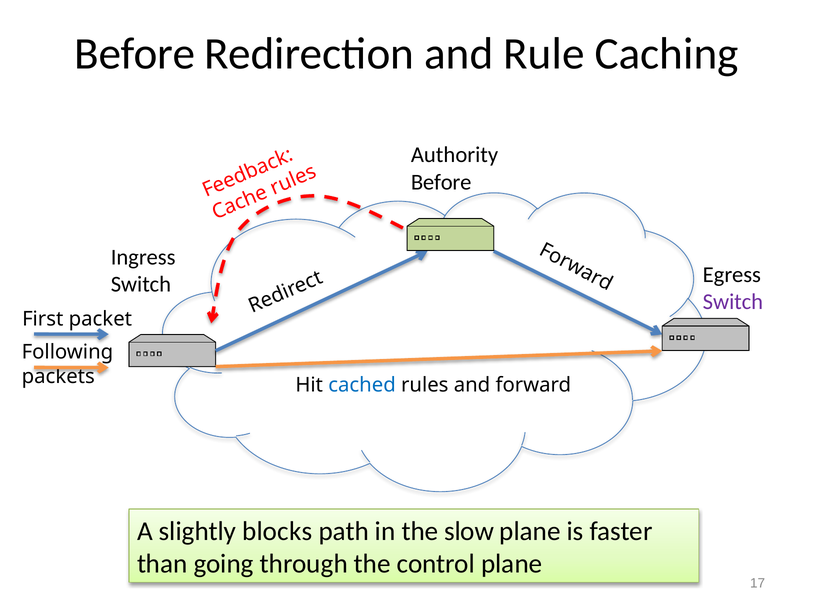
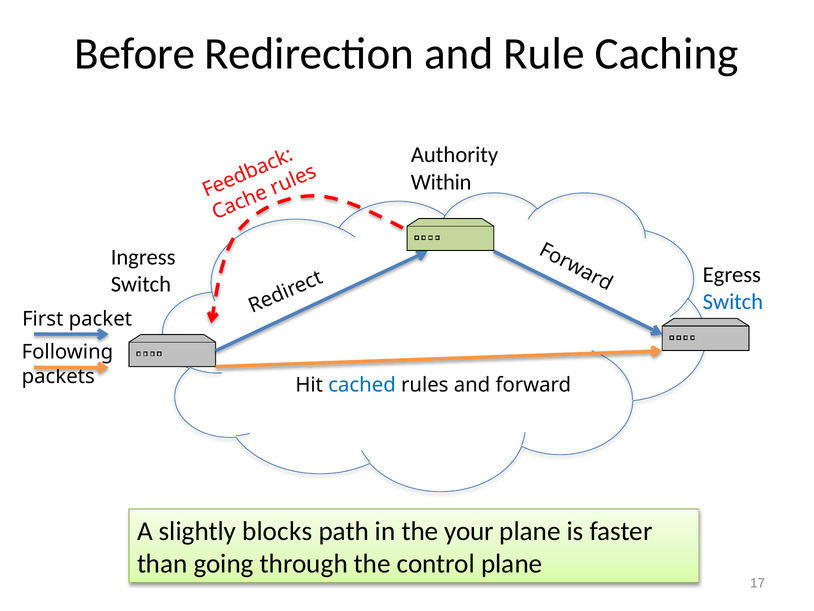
Before: Before -> Within (441, 182)
Switch colour: purple -> blue (733, 302)
slow: slow -> your (469, 531)
